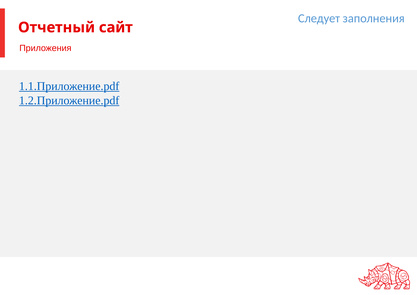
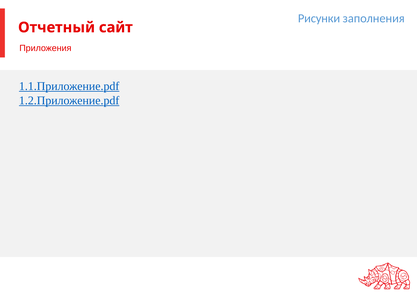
Следует: Следует -> Рисунки (319, 18)
